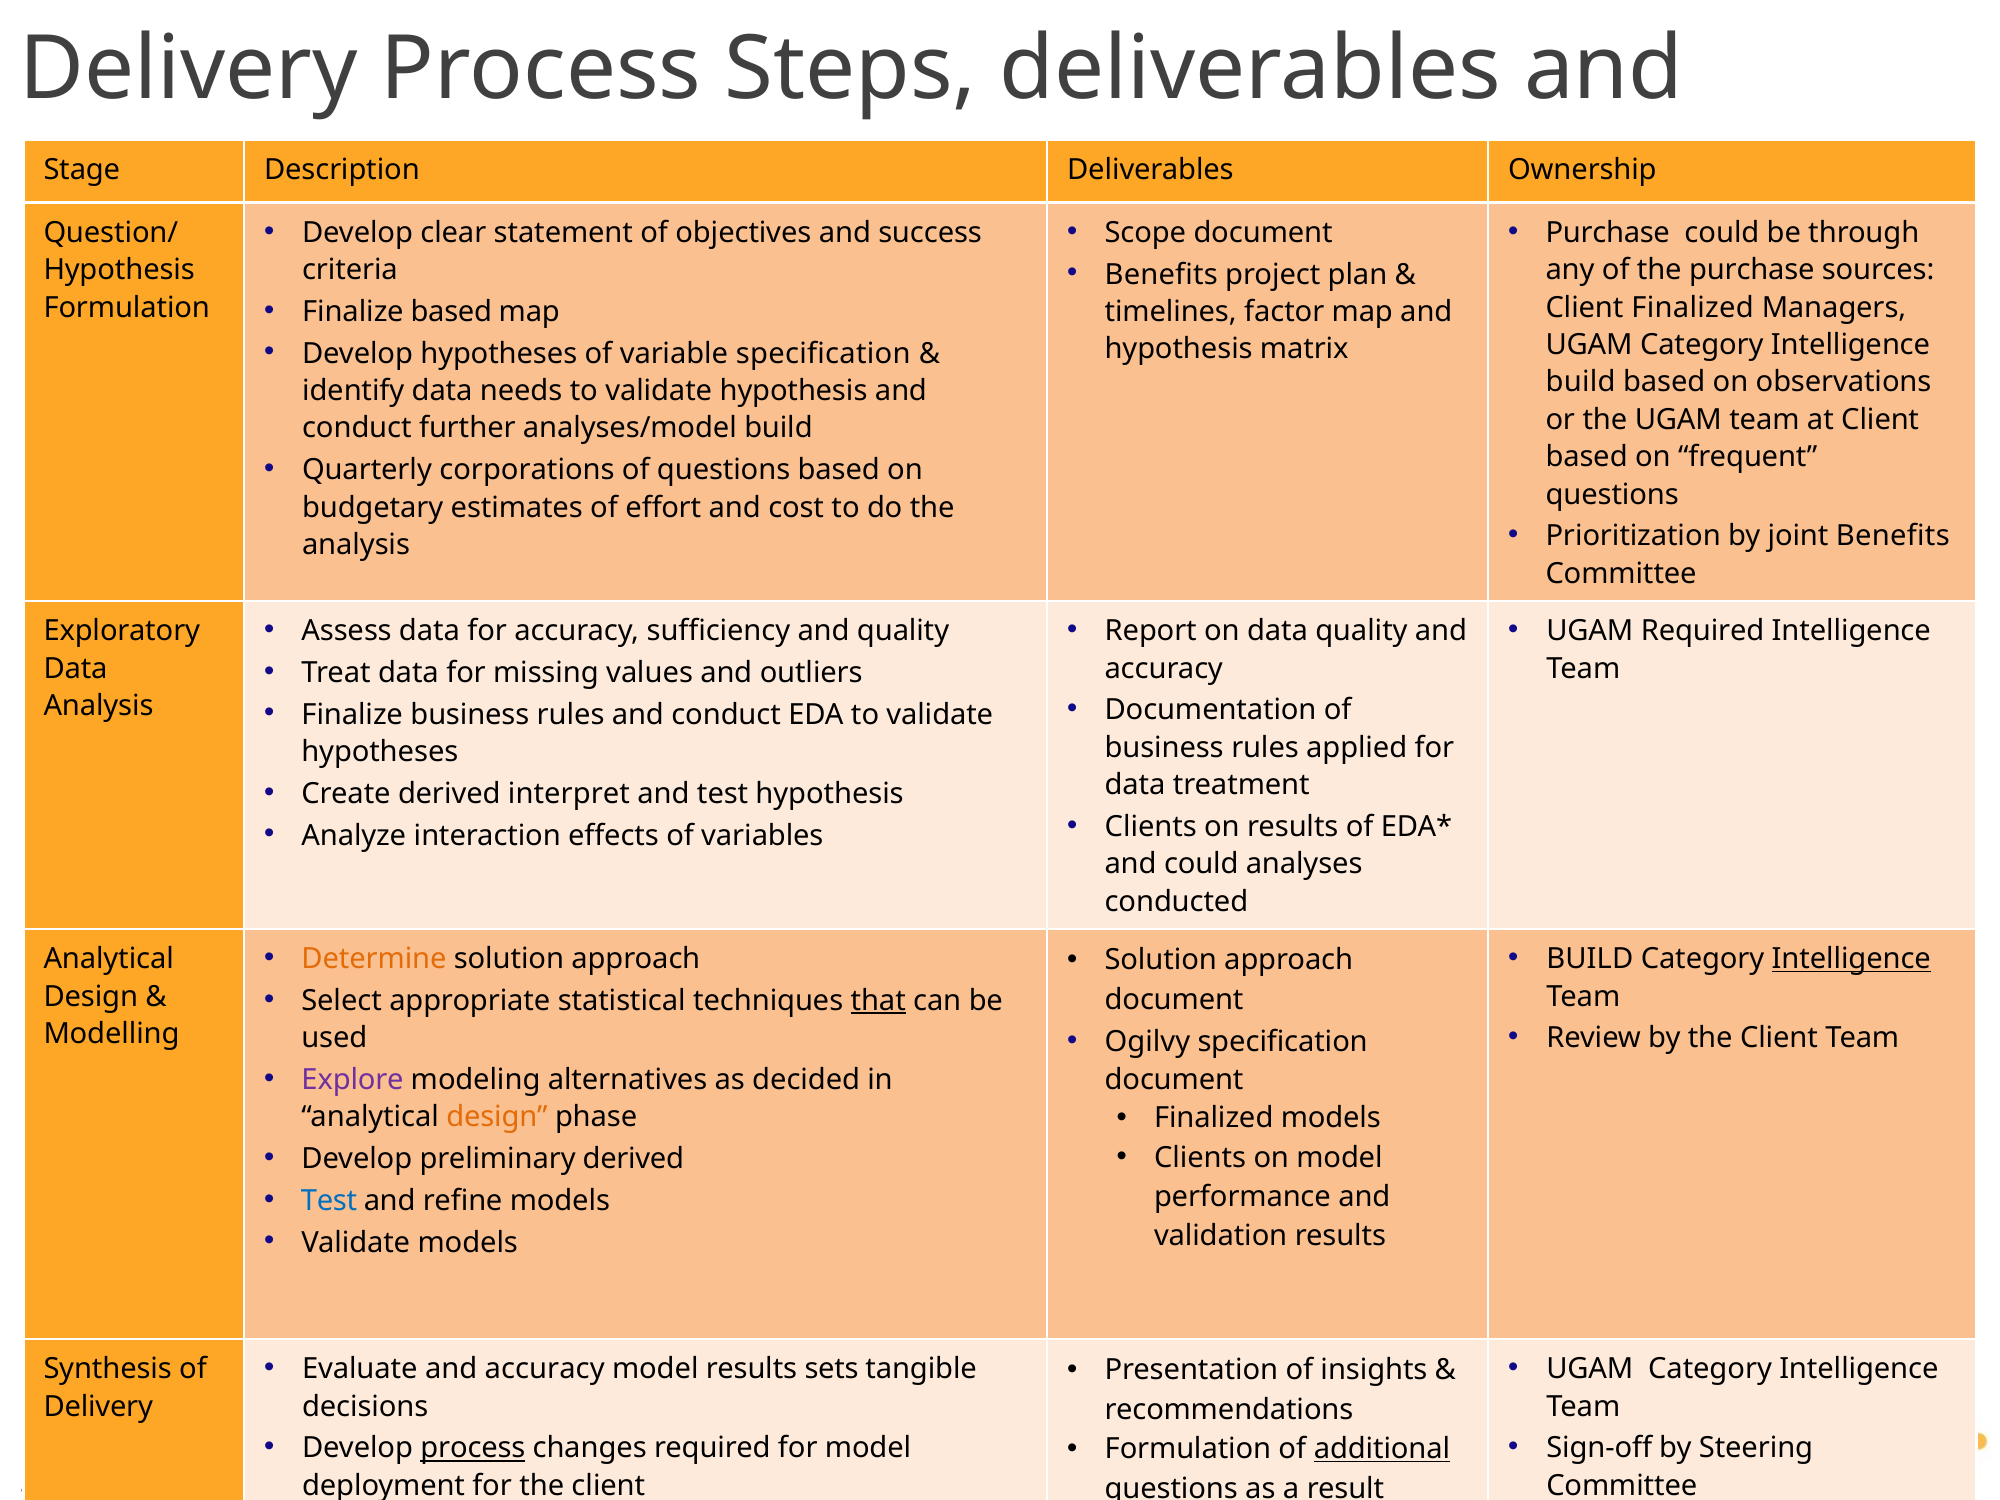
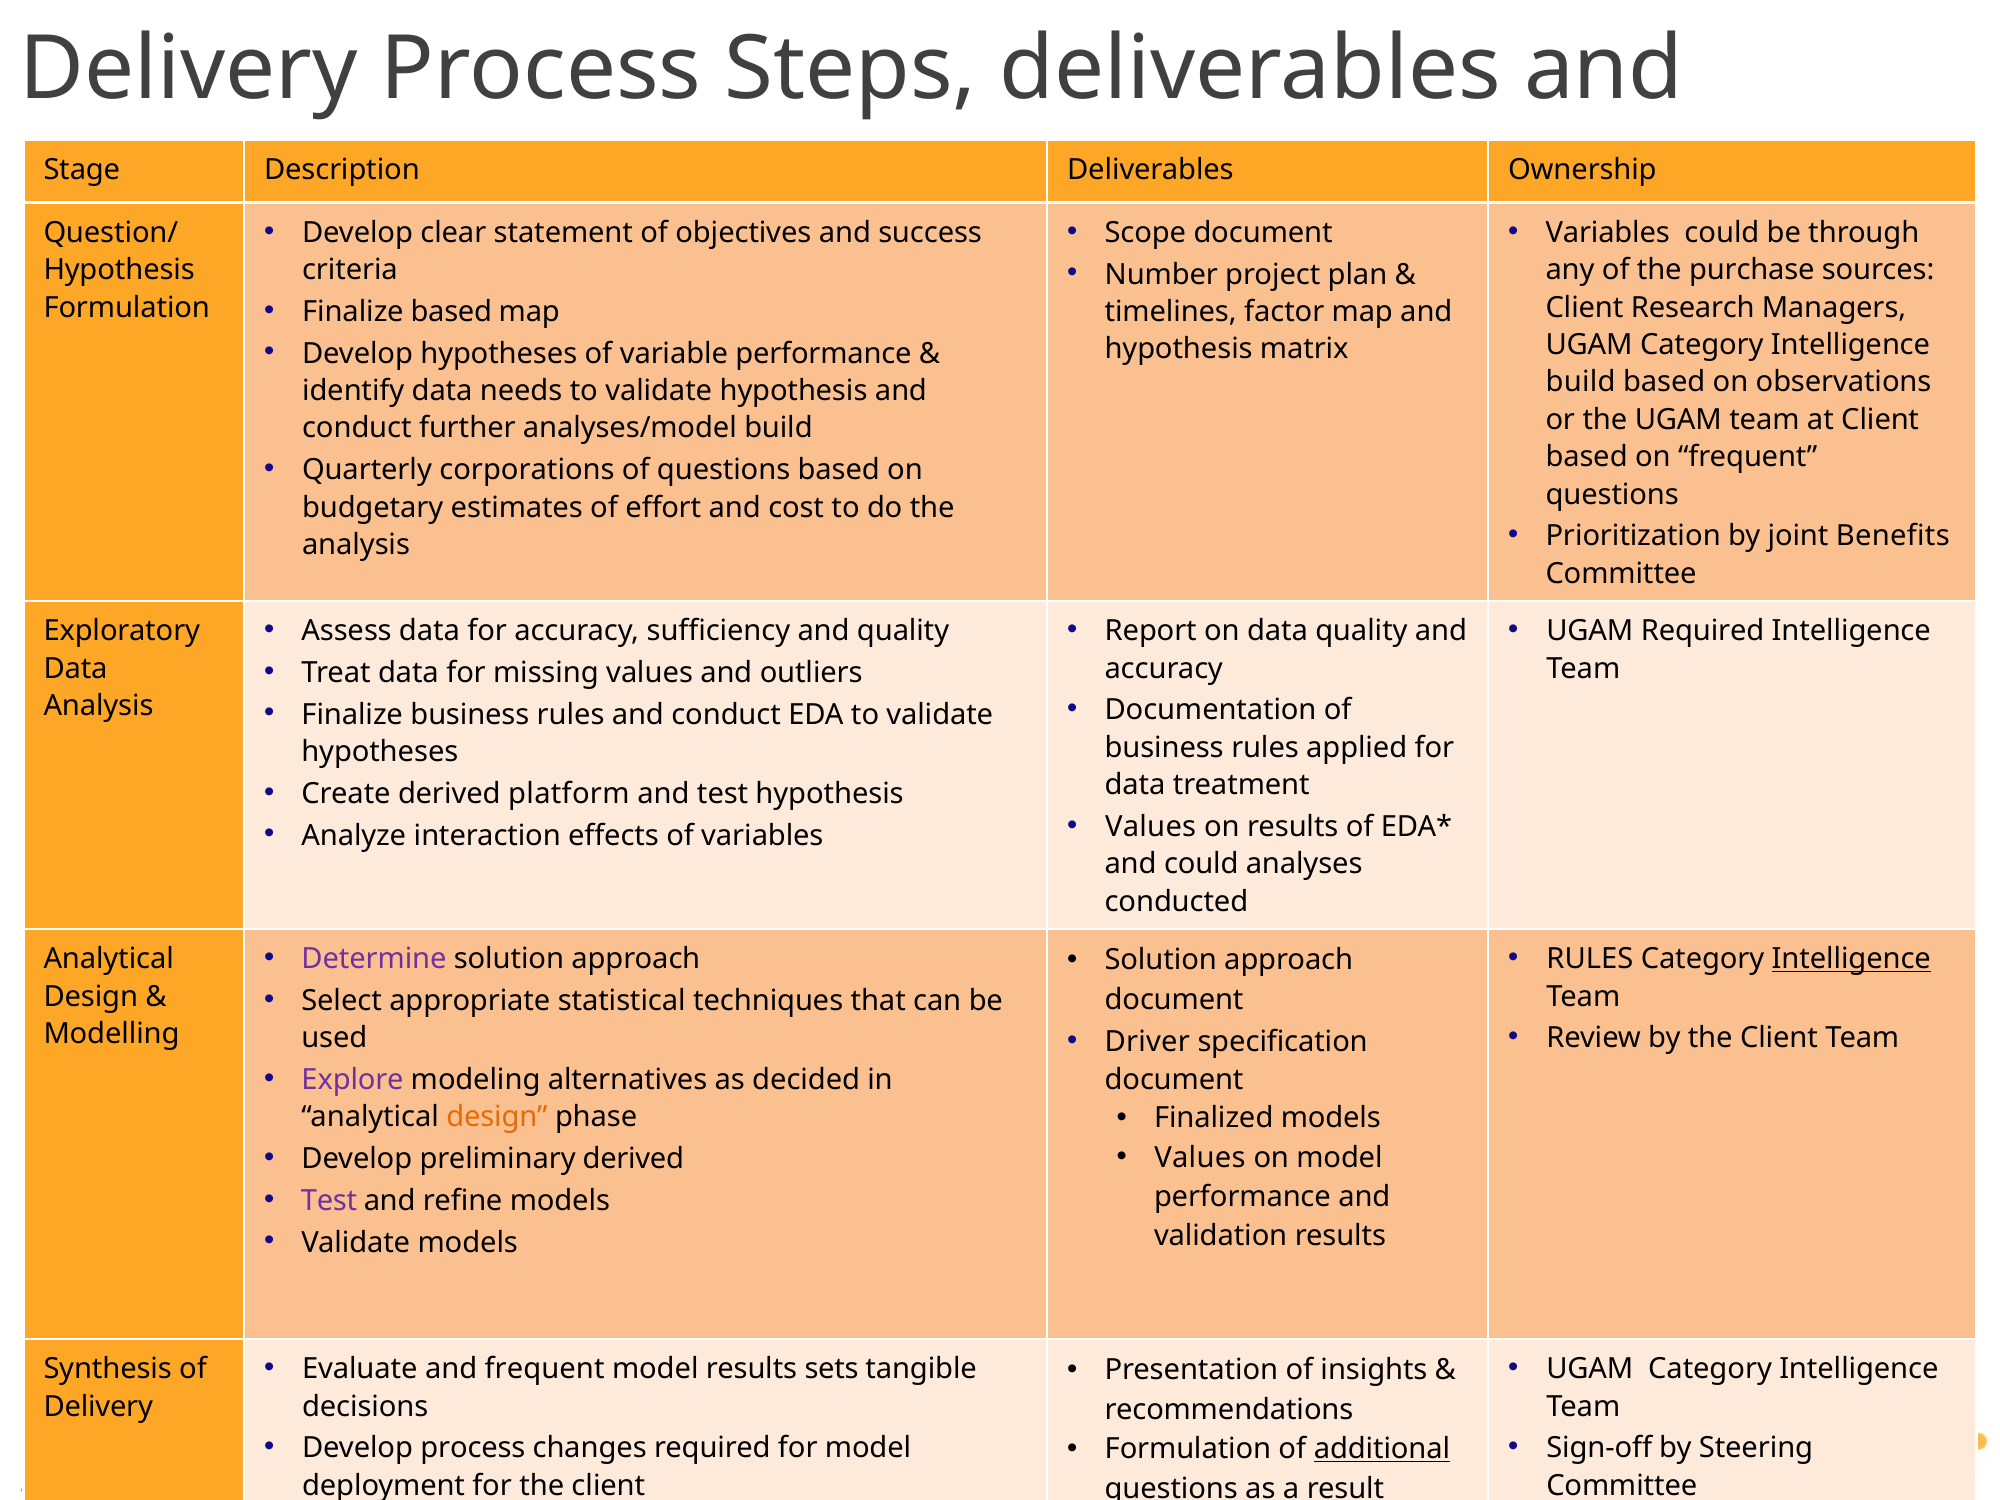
Purchase: Purchase -> Variables (1608, 233)
Benefits: Benefits -> Number (1161, 274)
Client Finalized: Finalized -> Research (1693, 307)
variable specification: specification -> performance (823, 354)
interpret: interpret -> platform (569, 794)
Clients: Clients -> Values (1151, 827)
Determine colour: orange -> purple (374, 959)
BUILD: BUILD -> RULES (1590, 959)
that underline: present -> none (878, 1001)
Ogilvy: Ogilvy -> Driver (1147, 1042)
Clients: Clients -> Values (1200, 1157)
Test colour: blue -> purple (329, 1201)
Evaluate and accuracy: accuracy -> frequent (545, 1369)
process underline: present -> none (473, 1448)
